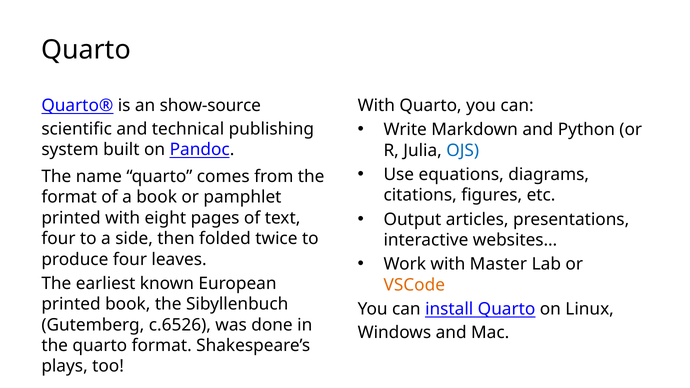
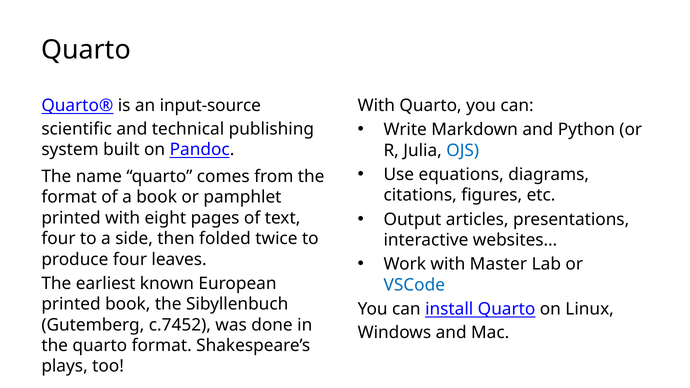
show-source: show-source -> input-source (210, 106)
VSCode colour: orange -> blue (414, 285)
c.6526: c.6526 -> c.7452 (180, 325)
